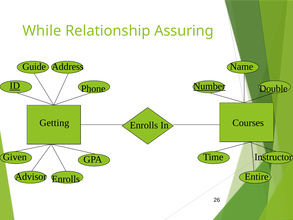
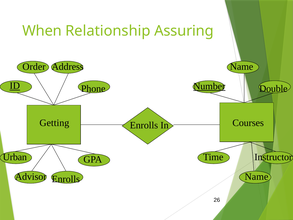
While: While -> When (42, 31)
Guide: Guide -> Order (34, 67)
Given: Given -> Urban (15, 157)
Entire: Entire -> Name (256, 176)
